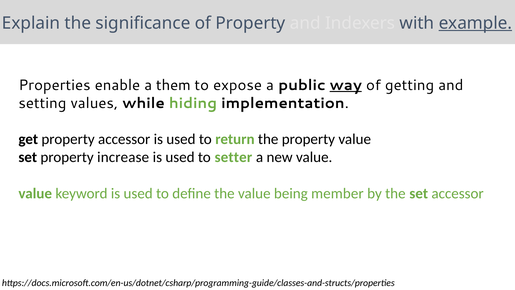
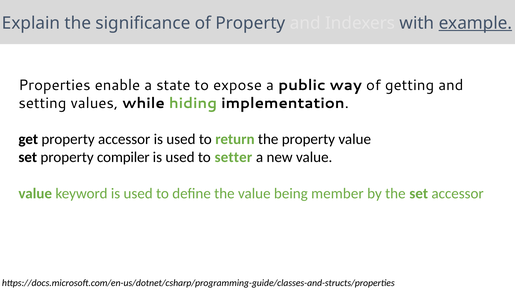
them: them -> state (173, 85)
way underline: present -> none (346, 85)
increase: increase -> compiler (123, 157)
